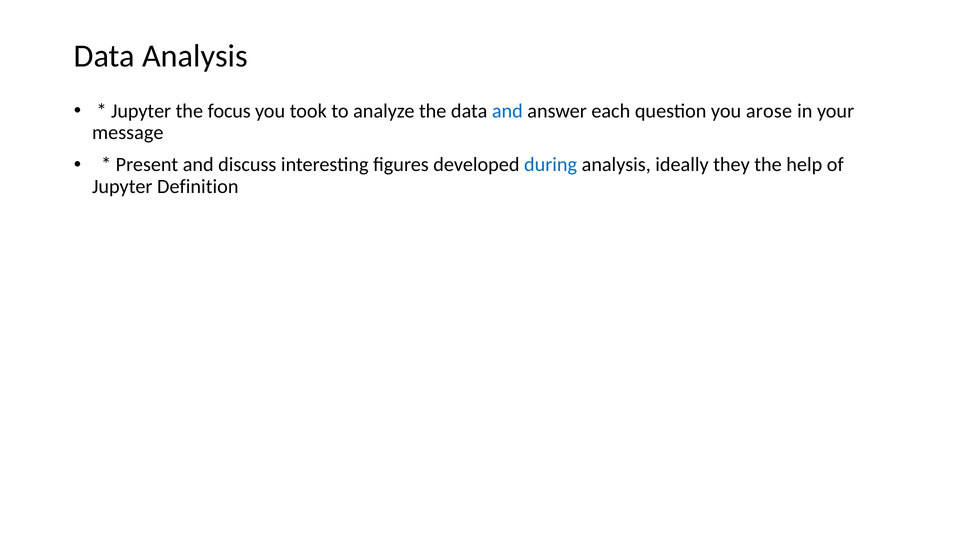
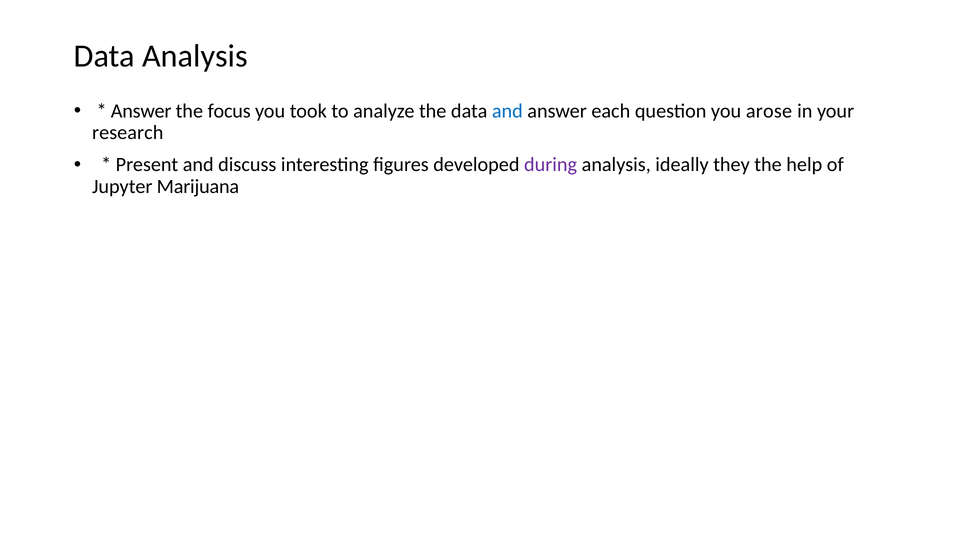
Jupyter: Jupyter -> Answer (141, 111)
message: message -> research (128, 133)
during colour: blue -> purple (551, 165)
Definition: Definition -> Marijuana (198, 187)
